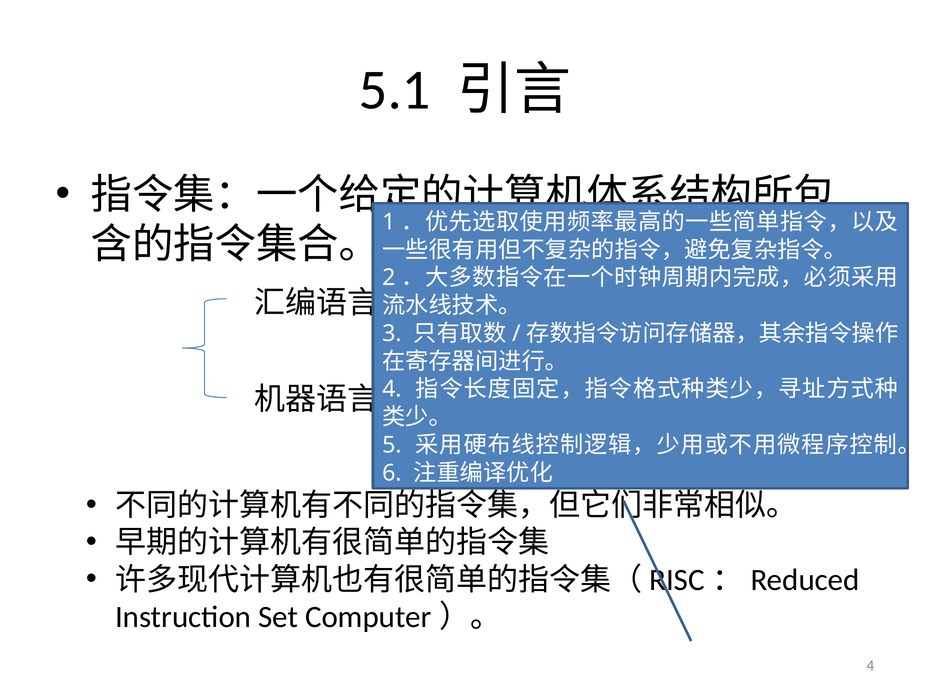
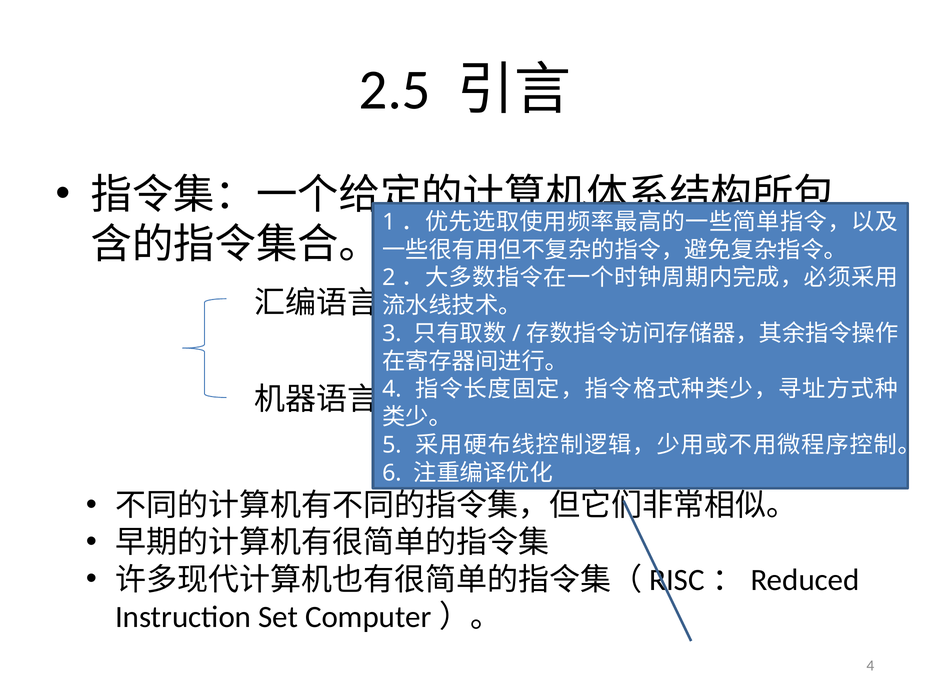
5.1: 5.1 -> 2.5 (395, 90)
